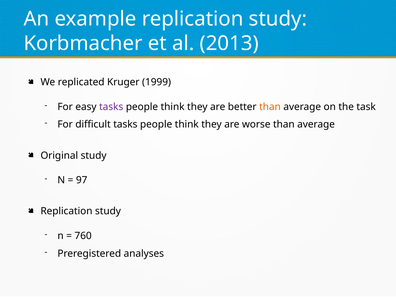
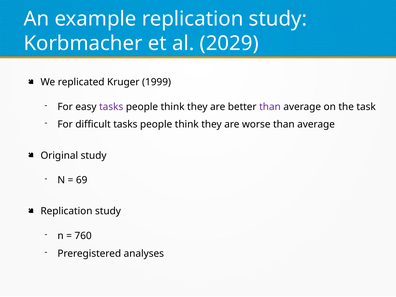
2013: 2013 -> 2029 (229, 43)
than colour: orange -> purple (270, 107)
97: 97 -> 69 (82, 180)
